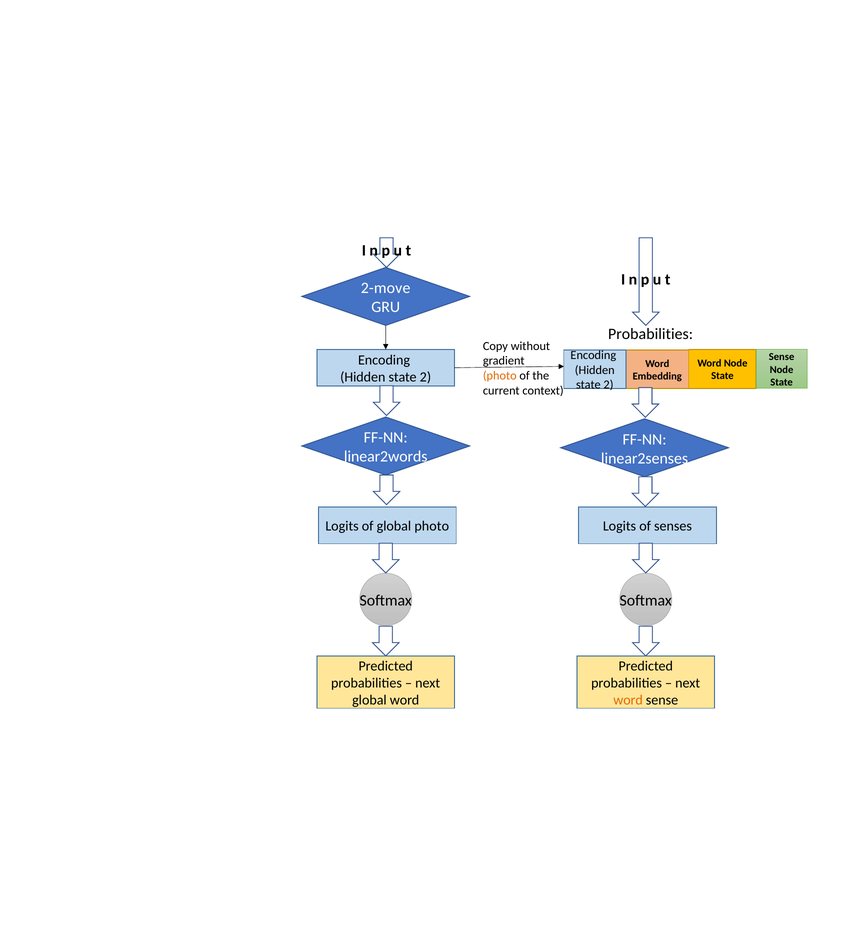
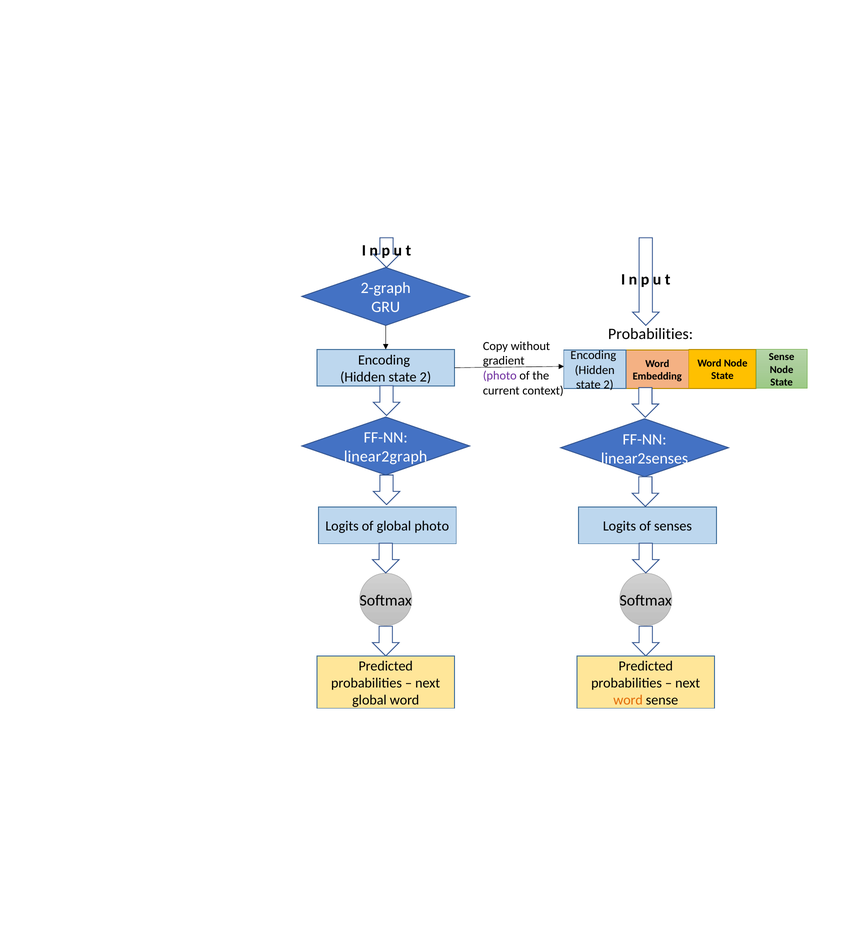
2-move: 2-move -> 2-graph (386, 288)
photo colour: orange -> purple (500, 375)
linear2words: linear2words -> linear2graph (386, 456)
